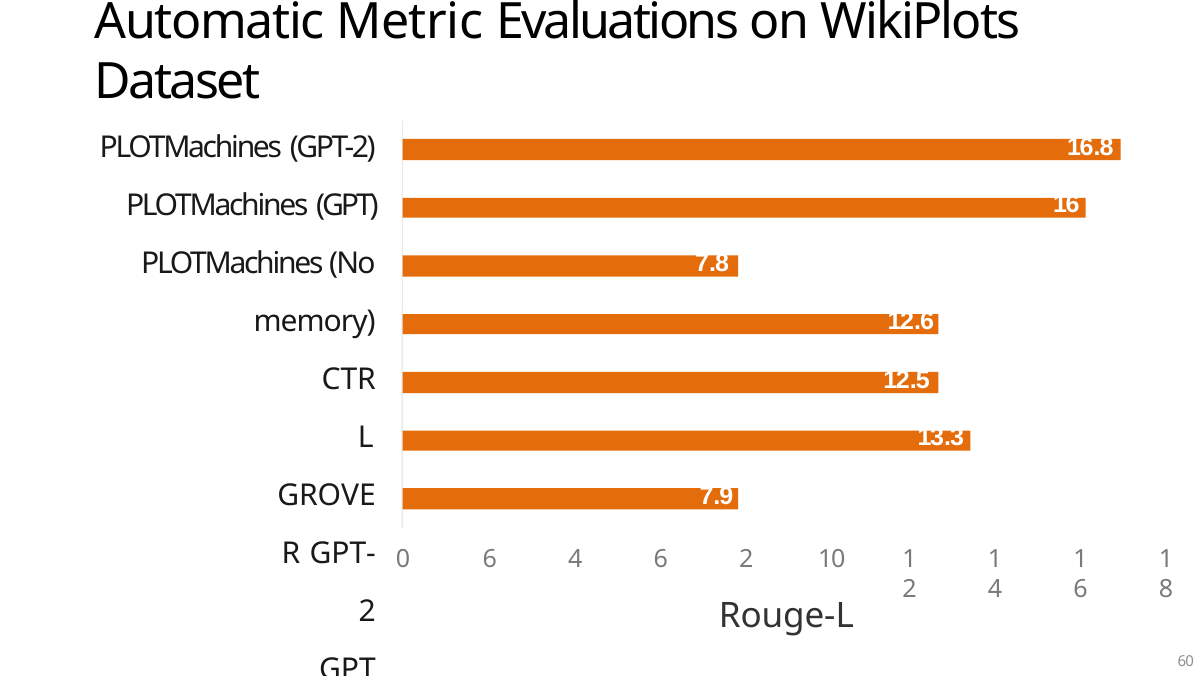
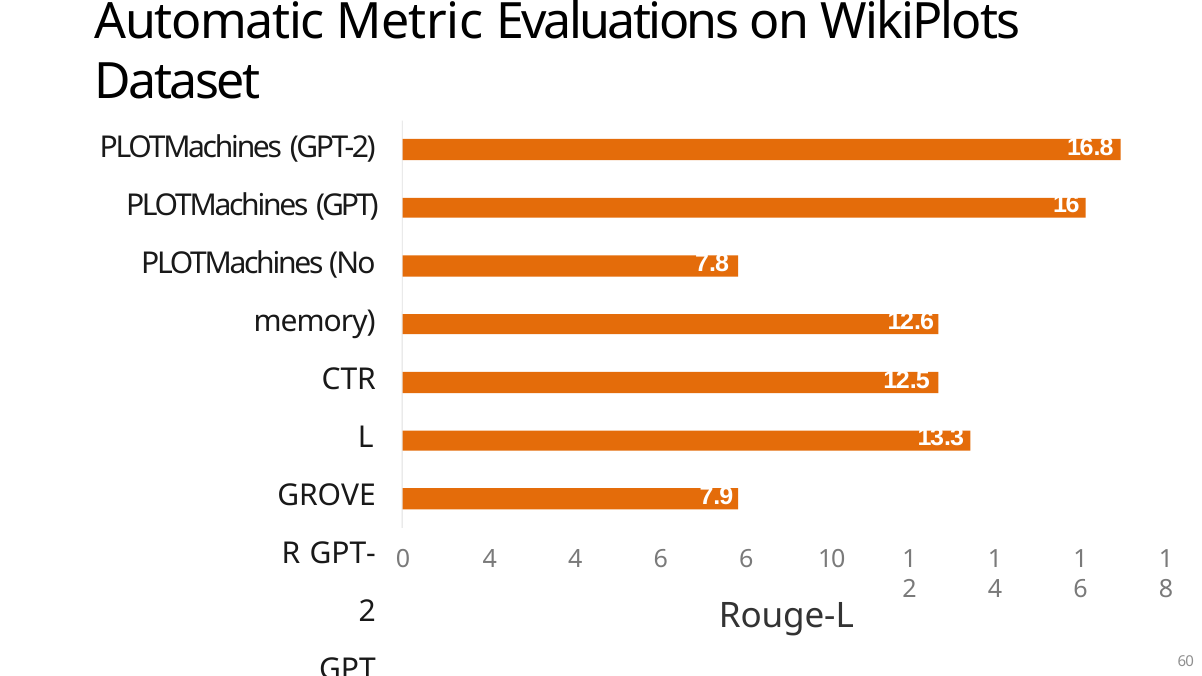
0 6: 6 -> 4 (490, 559)
6 2: 2 -> 6 (746, 559)
